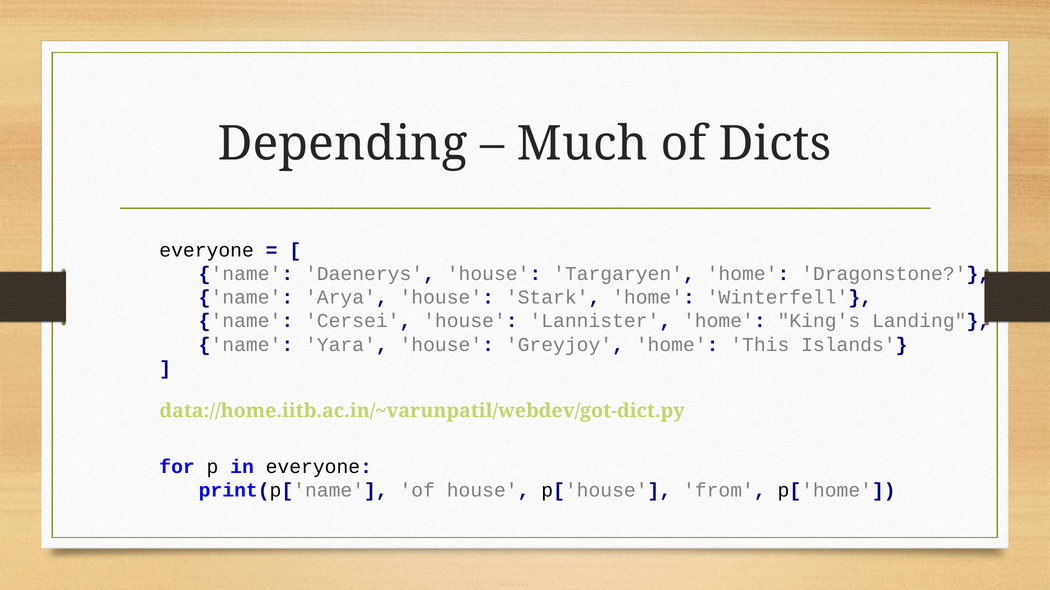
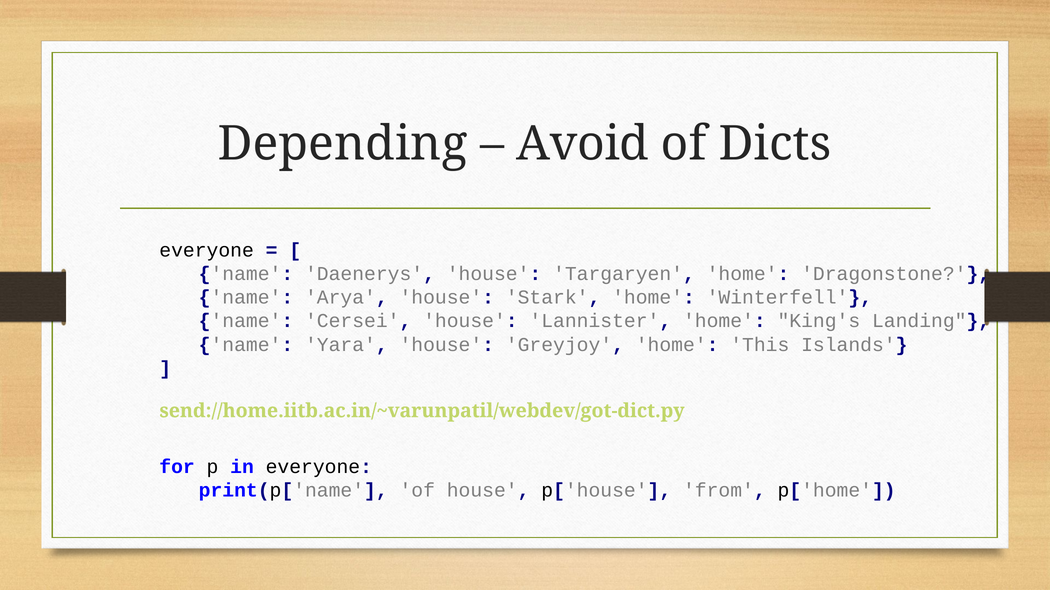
Much: Much -> Avoid (583, 144)
data://home.iitb.ac.in/~varunpatil/webdev/got-dict.py: data://home.iitb.ac.in/~varunpatil/webdev/got-dict.py -> send://home.iitb.ac.in/~varunpatil/webdev/got-dict.py (422, 411)
